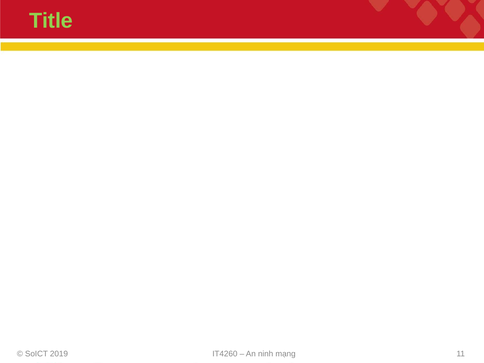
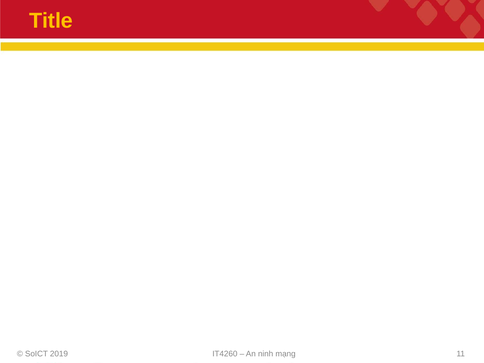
Title colour: light green -> yellow (51, 21)
